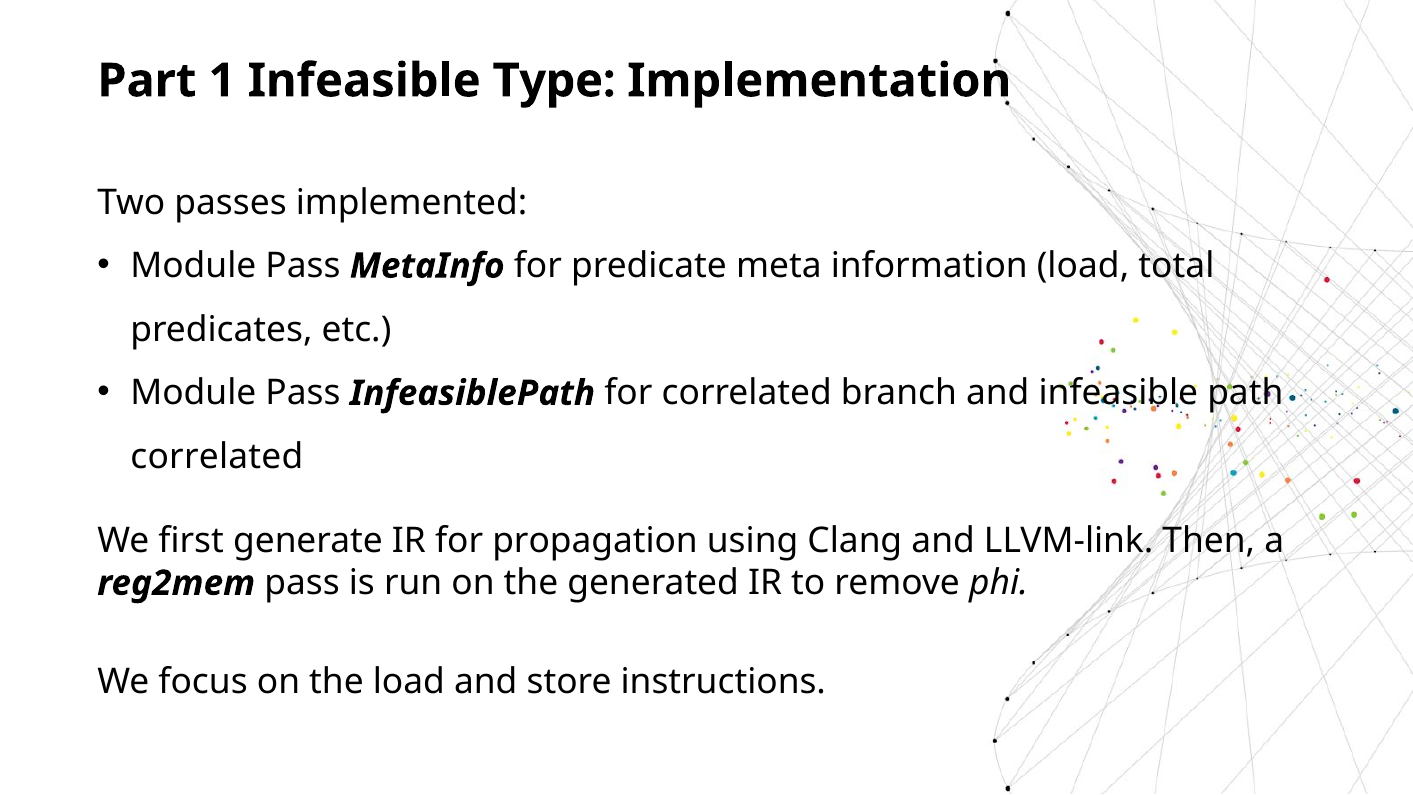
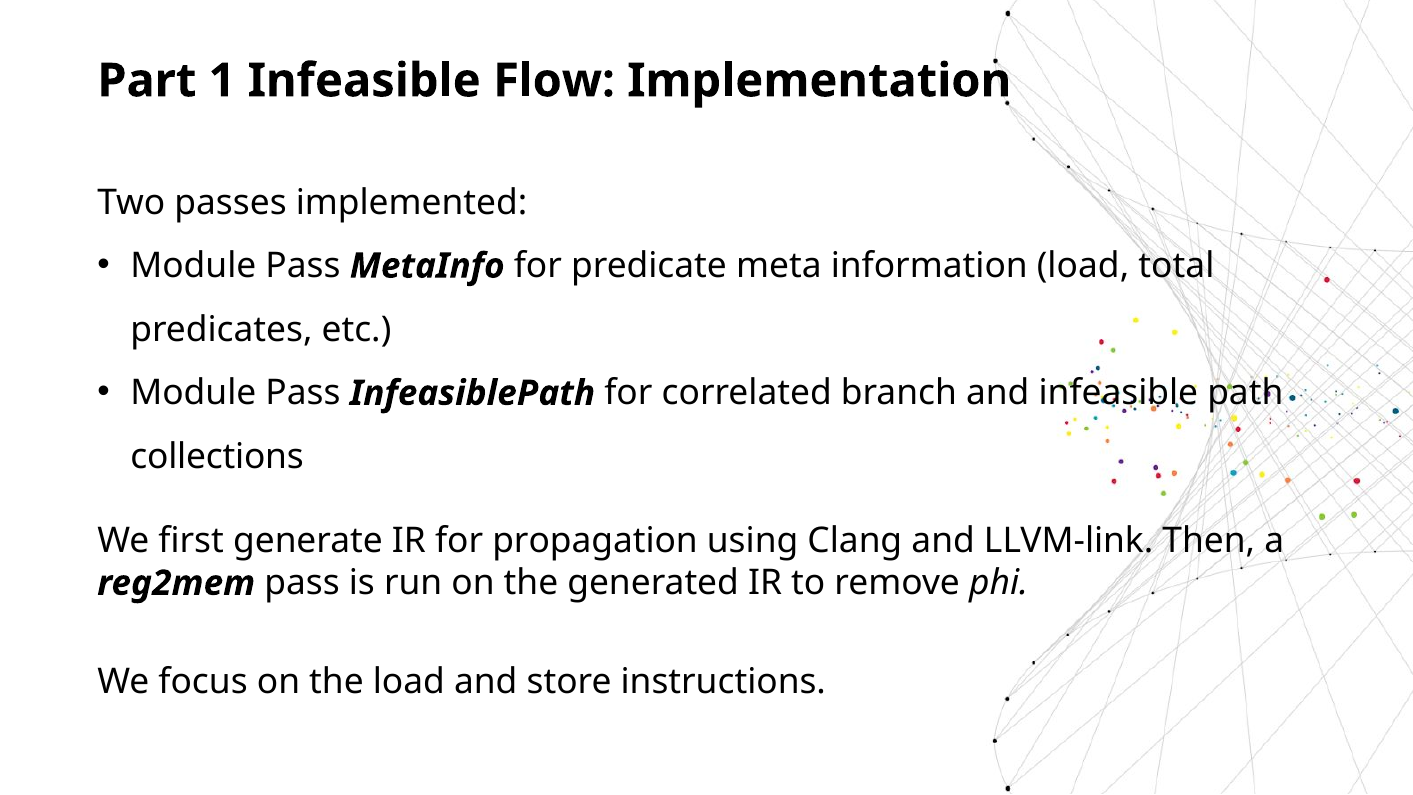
Type: Type -> Flow (554, 81)
correlated: correlated -> collections (217, 457)
